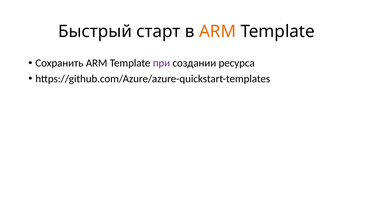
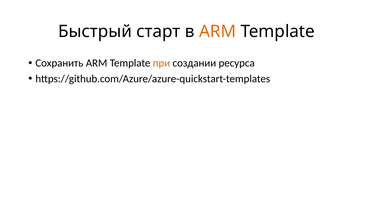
при colour: purple -> orange (161, 63)
